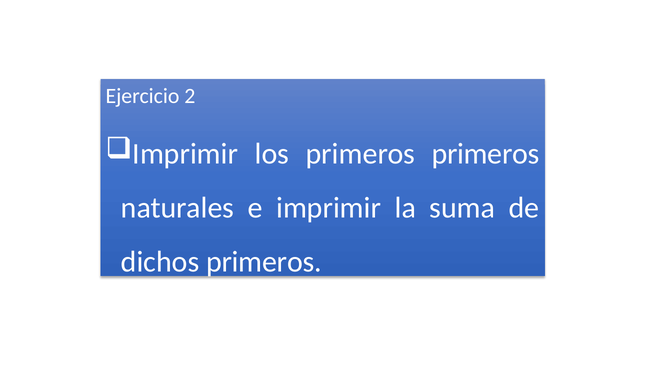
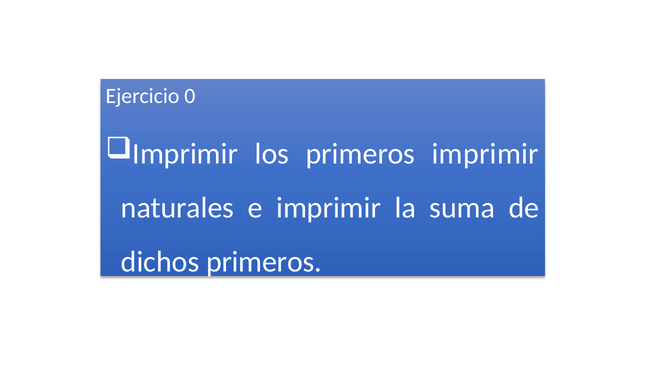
2: 2 -> 0 (190, 96)
primeros primeros: primeros -> imprimir (485, 154)
